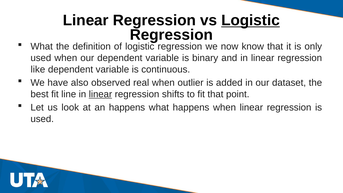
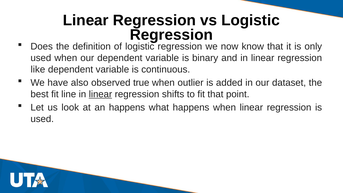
Logistic underline: present -> none (251, 20)
What: What -> Does (42, 46)
real: real -> true (141, 83)
